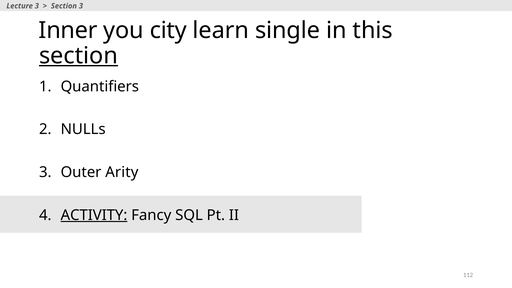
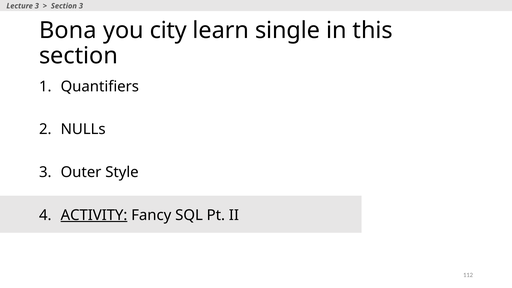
Inner: Inner -> Bona (68, 30)
section underline: present -> none (79, 56)
Arity: Arity -> Style (122, 172)
